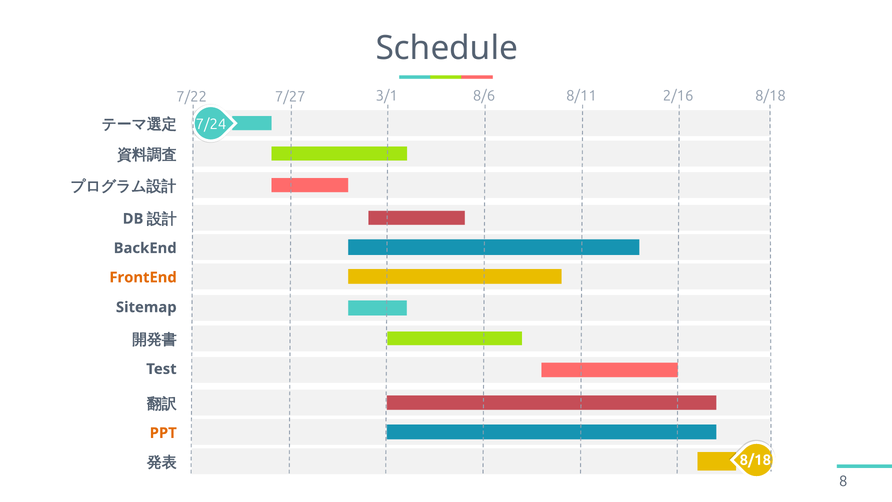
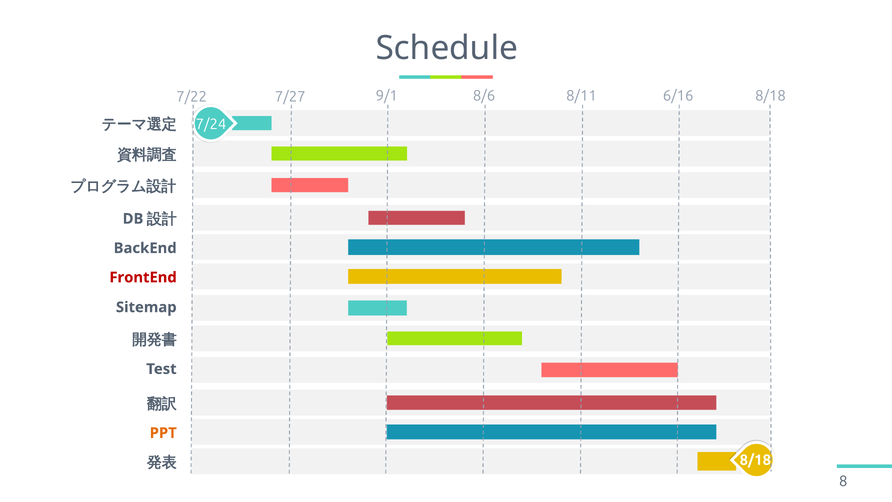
3/1: 3/1 -> 9/1 (387, 96)
2/16: 2/16 -> 6/16 (678, 96)
FrontEnd colour: orange -> red (143, 277)
